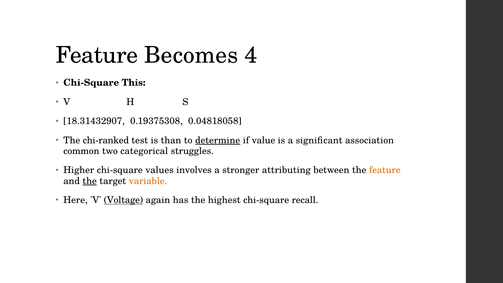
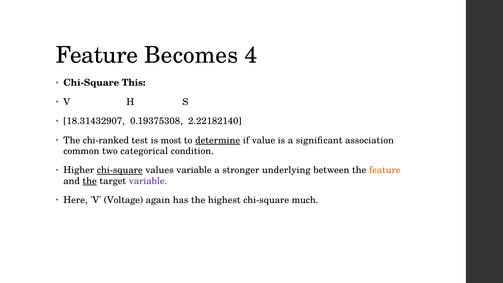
0.04818058: 0.04818058 -> 2.22182140 (215, 121)
than: than -> most (171, 140)
struggles: struggles -> condition (192, 151)
chi-square underline: none -> present (120, 170)
values involves: involves -> variable (194, 170)
attributing: attributing -> underlying (286, 170)
variable colour: orange -> purple (148, 181)
Voltage underline: present -> none (123, 200)
recall: recall -> much (305, 200)
